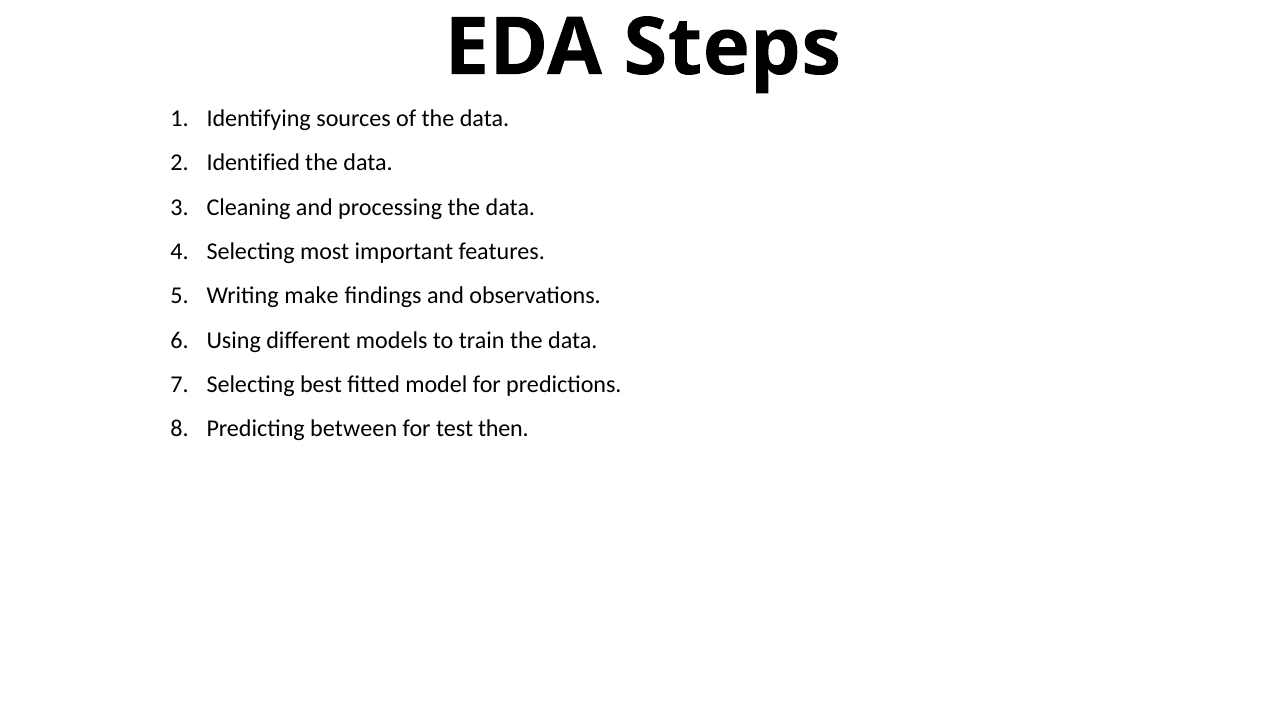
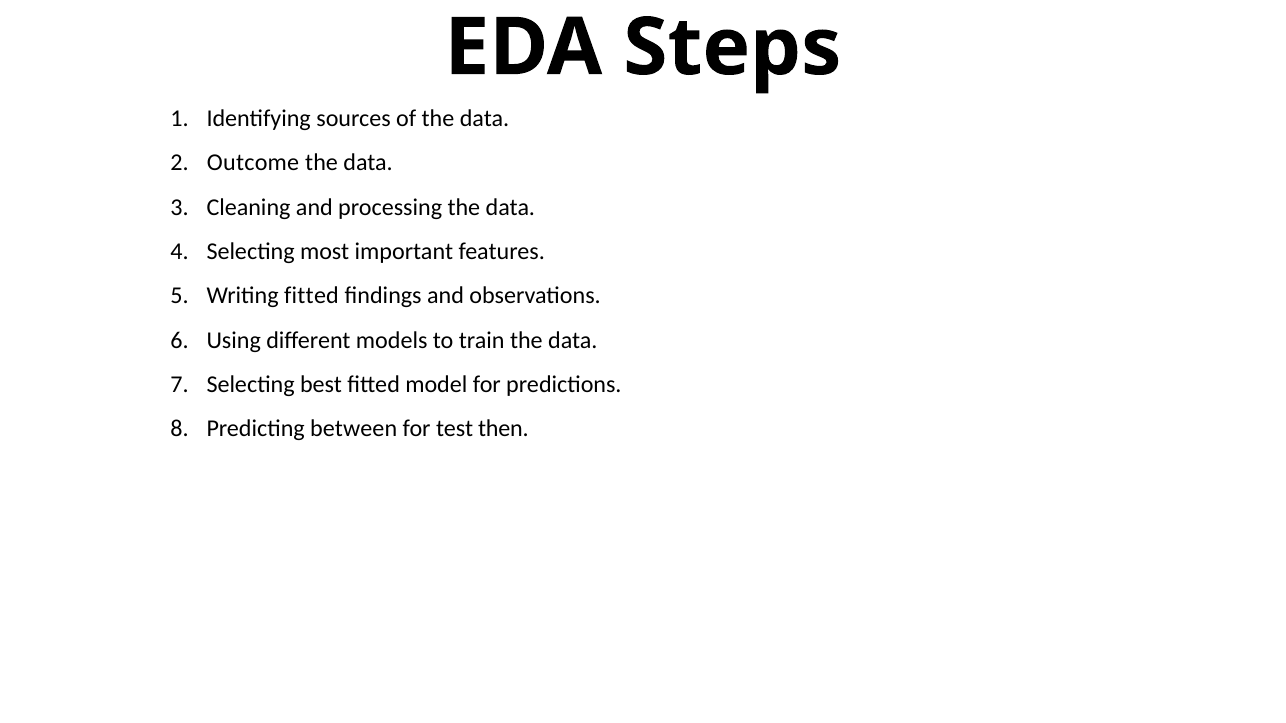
Identified: Identified -> Outcome (253, 163)
Writing make: make -> fitted (311, 296)
